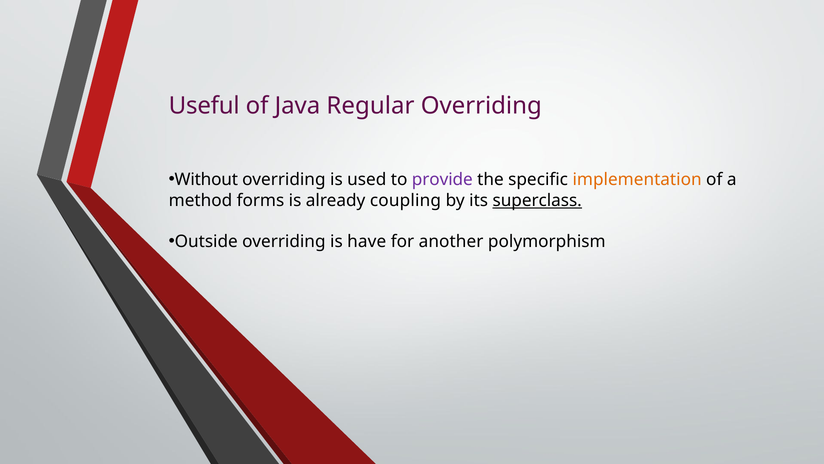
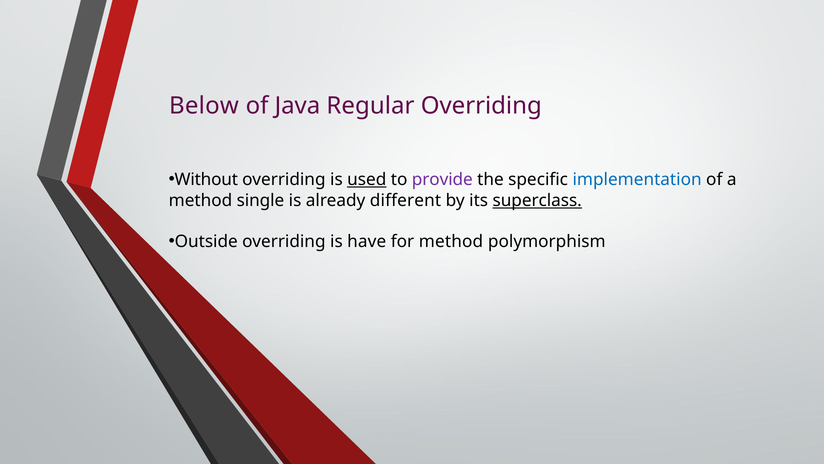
Useful: Useful -> Below (204, 106)
used underline: none -> present (367, 180)
implementation colour: orange -> blue (637, 180)
forms: forms -> single (260, 200)
coupling: coupling -> different (405, 200)
for another: another -> method (451, 241)
